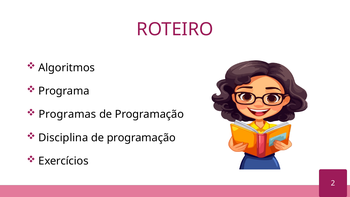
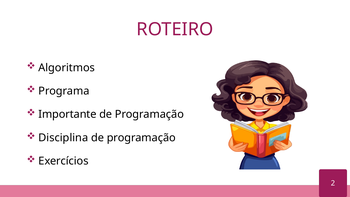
Programas: Programas -> Importante (67, 114)
